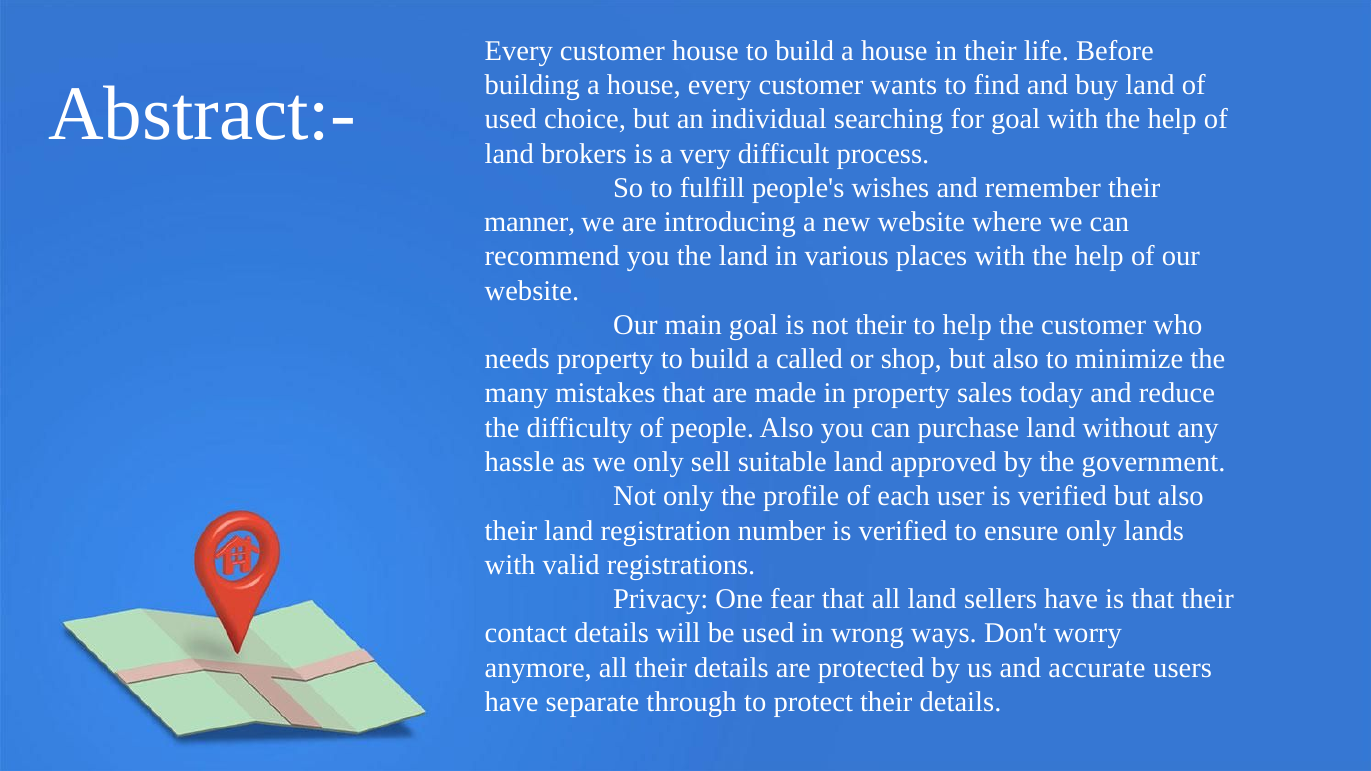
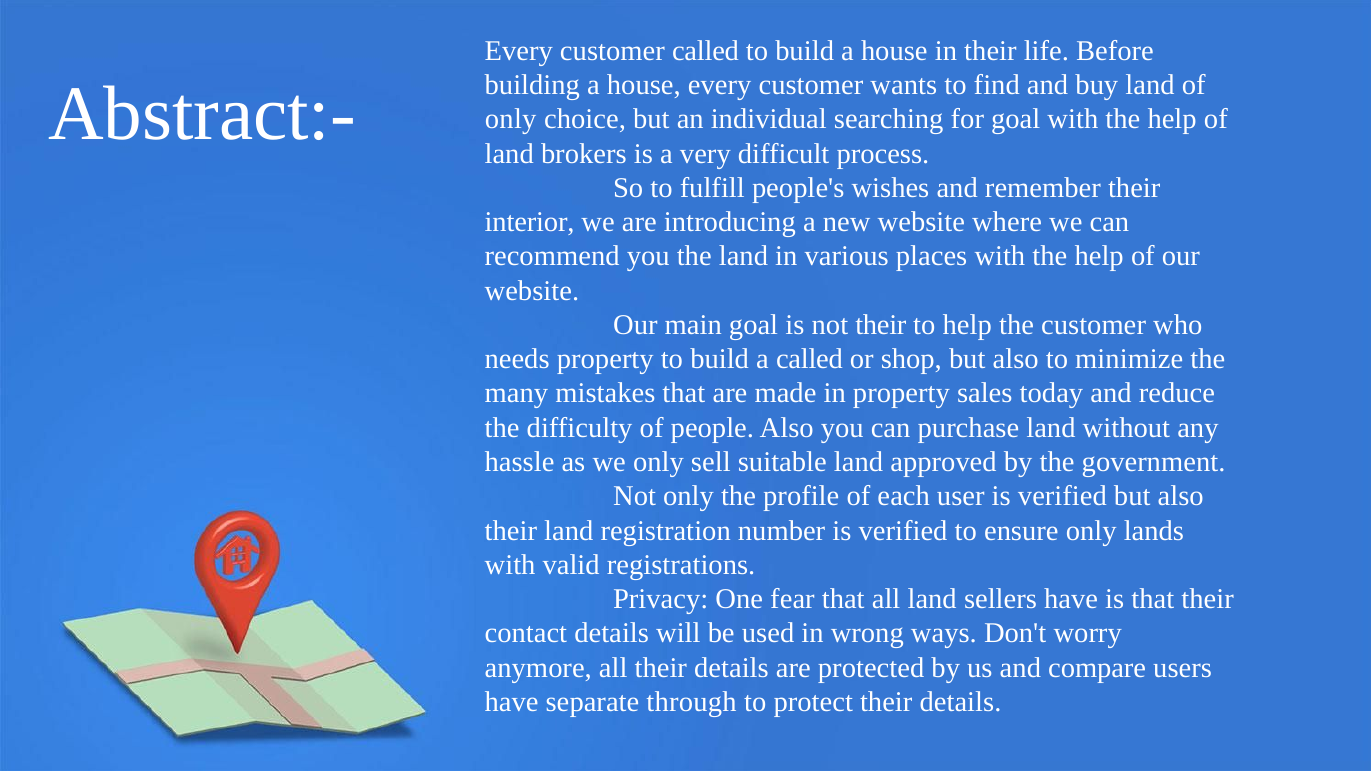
customer house: house -> called (706, 51)
used: used -> only (511, 119)
manner: manner -> interior (530, 222)
accurate: accurate -> compare (1097, 668)
